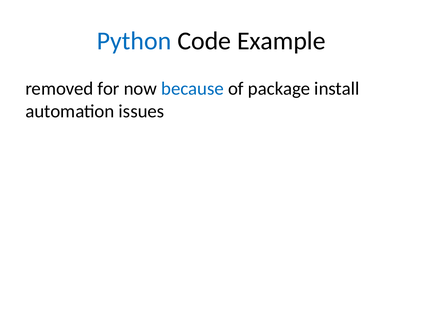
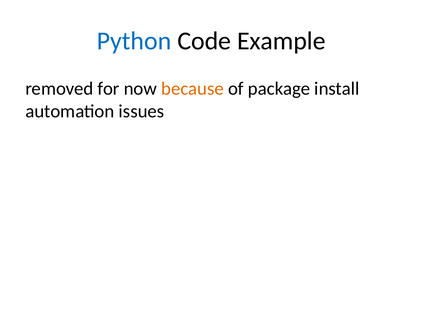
because colour: blue -> orange (192, 89)
